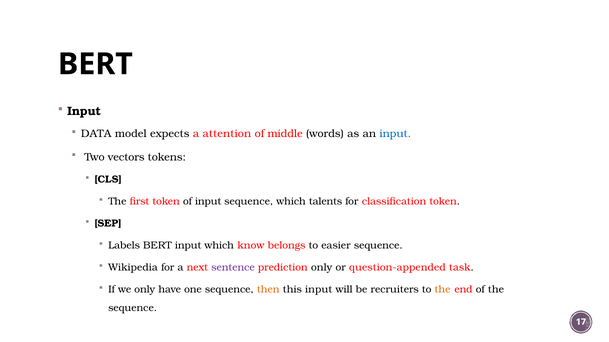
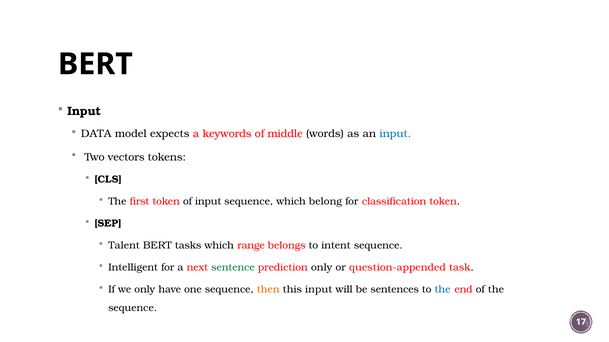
attention: attention -> keywords (227, 134)
talents: talents -> belong (325, 202)
Labels: Labels -> Talent (124, 246)
BERT input: input -> tasks (188, 246)
know: know -> range (251, 246)
easier: easier -> intent (336, 246)
Wikipedia: Wikipedia -> Intelligent (133, 268)
sentence colour: purple -> green (233, 268)
recruiters: recruiters -> sentences (395, 290)
the colour: orange -> blue (443, 290)
